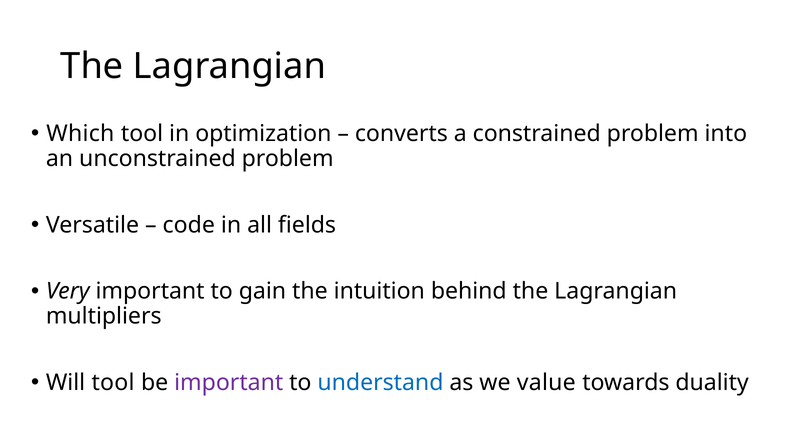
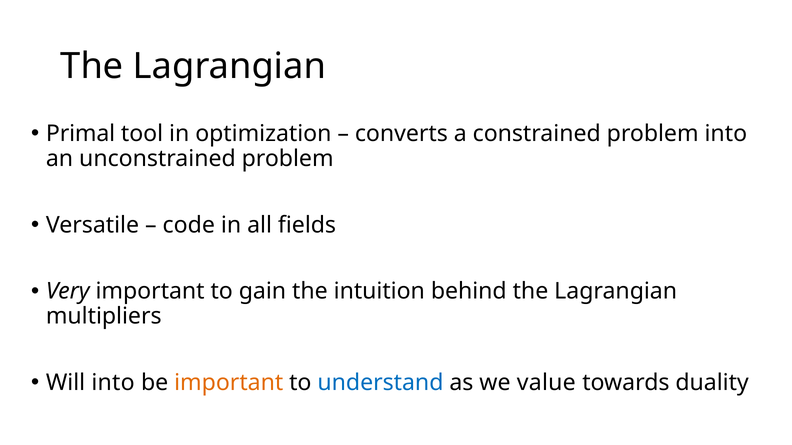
Which: Which -> Primal (81, 134)
Will tool: tool -> into (113, 383)
important colour: purple -> orange (229, 383)
